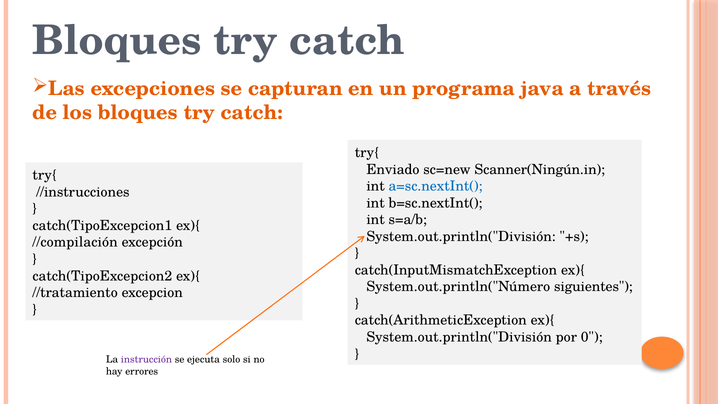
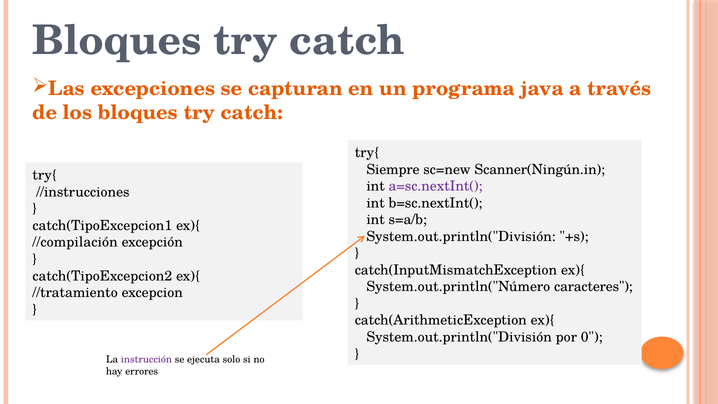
Enviado: Enviado -> Siempre (393, 169)
a=sc.nextInt( colour: blue -> purple (436, 186)
siguientes: siguientes -> caracteres (593, 287)
